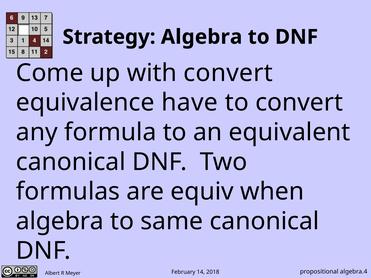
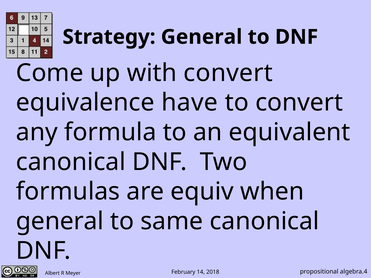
Strategy Algebra: Algebra -> General (202, 37)
algebra: algebra -> general (60, 221)
